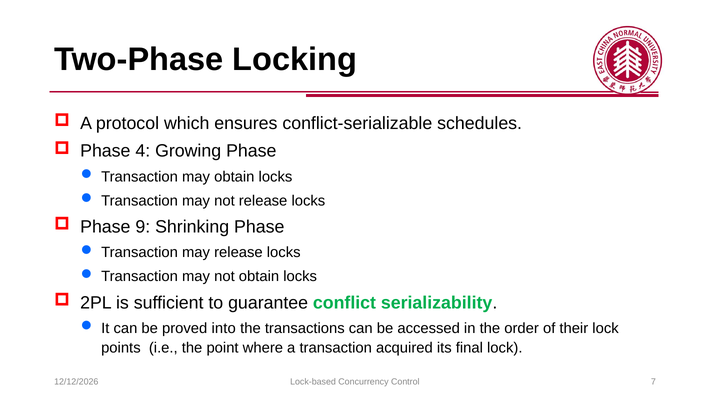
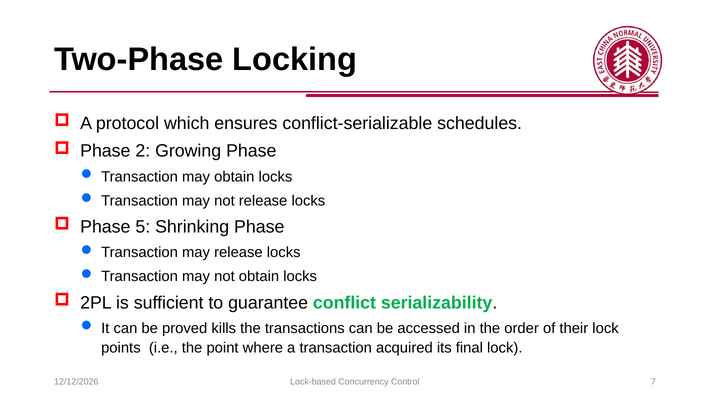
4: 4 -> 2 (143, 151)
9: 9 -> 5 (143, 227)
into: into -> kills (224, 328)
